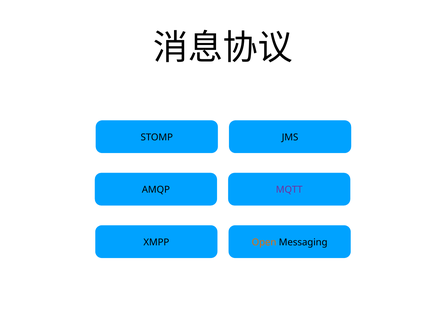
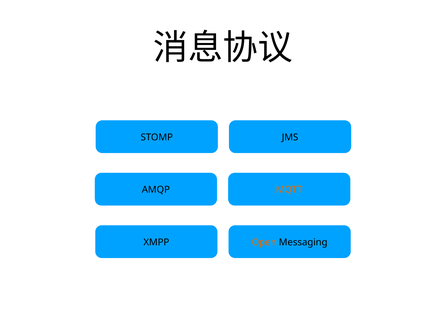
MQTT colour: purple -> orange (289, 190)
